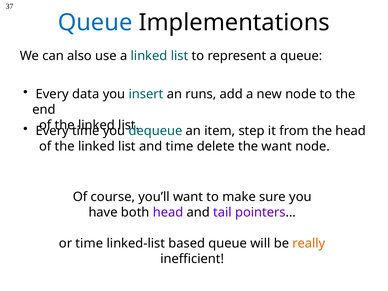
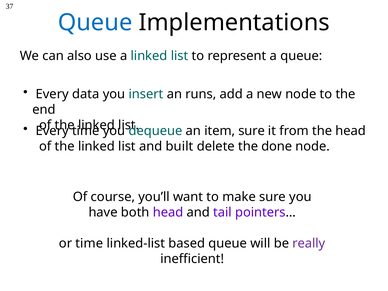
item step: step -> sure (252, 131)
and time: time -> built (180, 146)
the want: want -> done (277, 146)
really colour: orange -> purple (309, 243)
